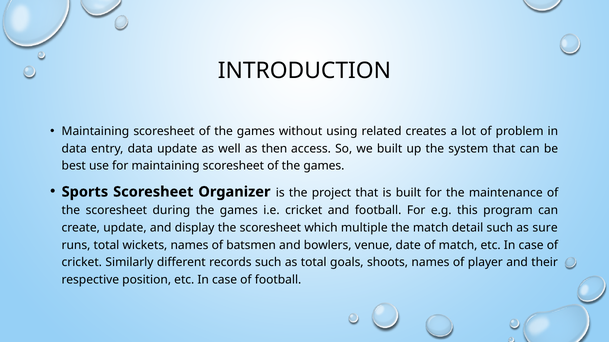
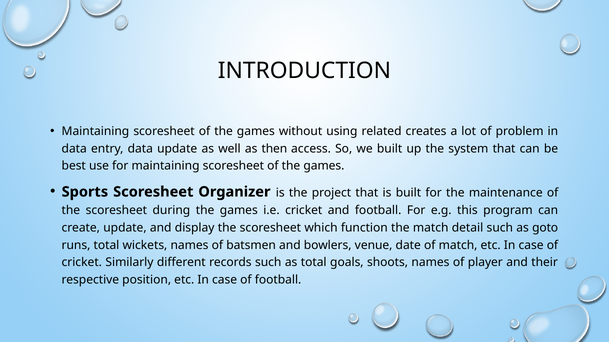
multiple: multiple -> function (364, 228)
sure: sure -> goto (545, 228)
